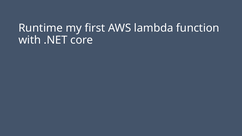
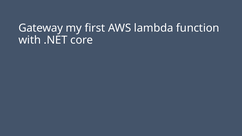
Runtime: Runtime -> Gateway (41, 28)
